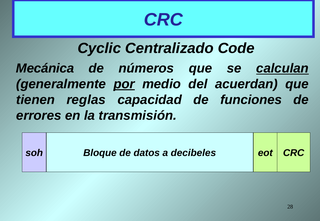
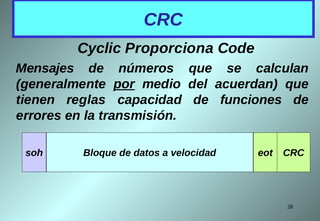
Centralizado: Centralizado -> Proporciona (169, 48)
Mecánica: Mecánica -> Mensajes (45, 69)
calculan underline: present -> none (282, 69)
decibeles: decibeles -> velocidad (193, 153)
